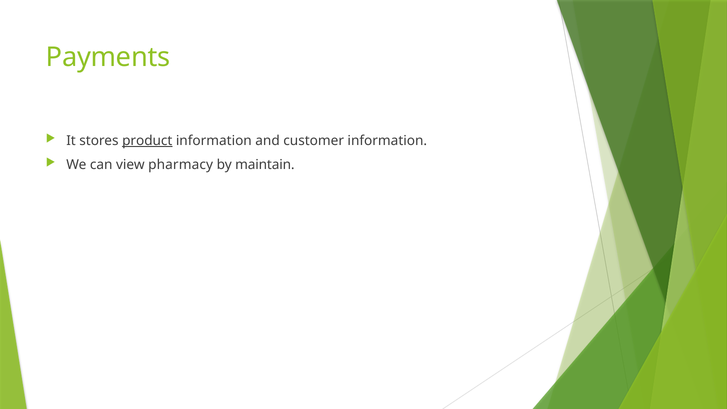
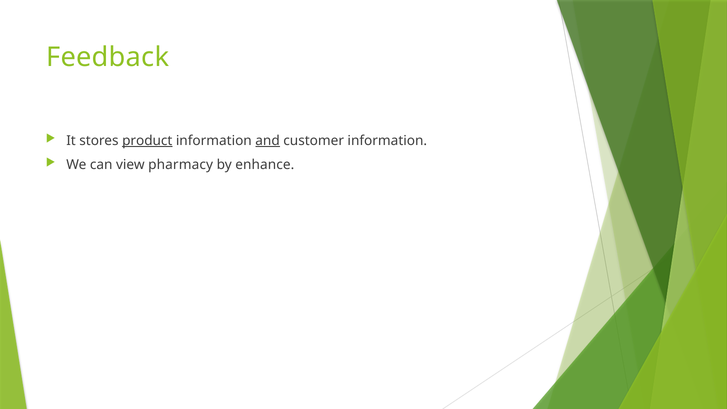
Payments: Payments -> Feedback (108, 57)
and underline: none -> present (268, 141)
maintain: maintain -> enhance (265, 165)
